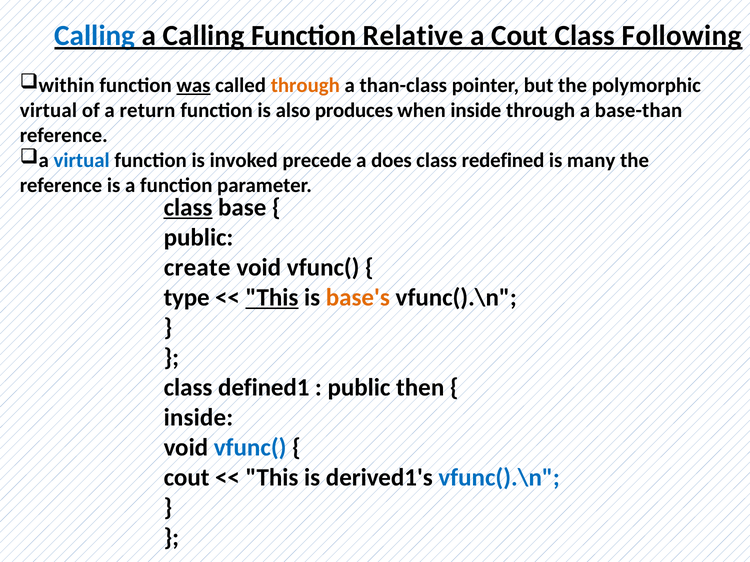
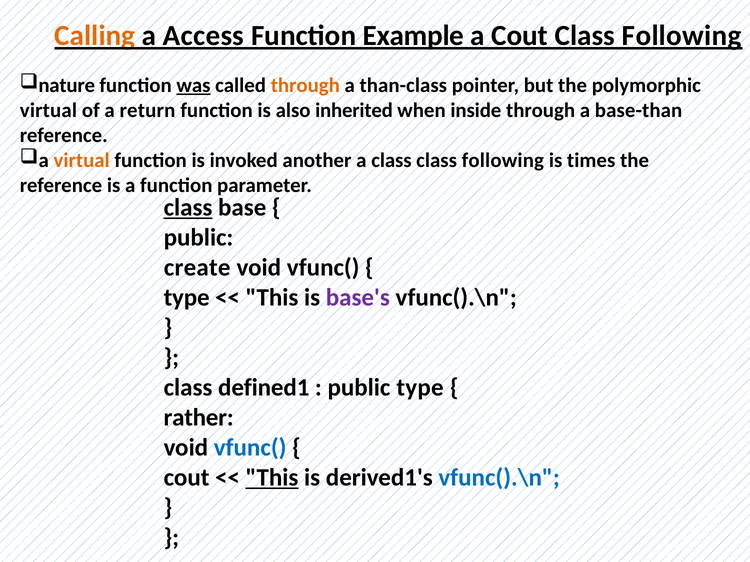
Calling colour: blue -> orange (95, 36)
a Calling: Calling -> Access (203, 36)
Relative: Relative -> Example (413, 36)
within: within -> nature (67, 85)
produces: produces -> inherited (354, 110)
virtual colour: blue -> orange (82, 160)
precede: precede -> another (317, 160)
a does: does -> class (391, 160)
redefined: redefined -> following (503, 160)
many: many -> times (591, 160)
This underline: present -> none (272, 298)
base's colour: orange -> purple (358, 298)
public then: then -> type (420, 388)
inside: inside -> rather (199, 418)
This underline: none -> present (272, 478)
